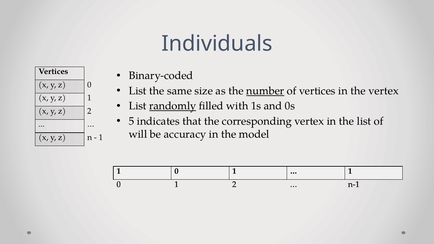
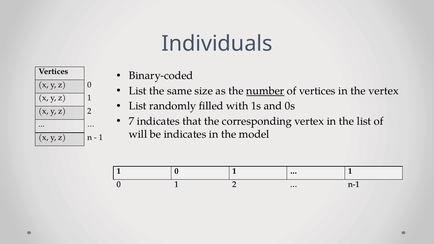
randomly underline: present -> none (173, 106)
5: 5 -> 7 (132, 121)
be accuracy: accuracy -> indicates (185, 134)
